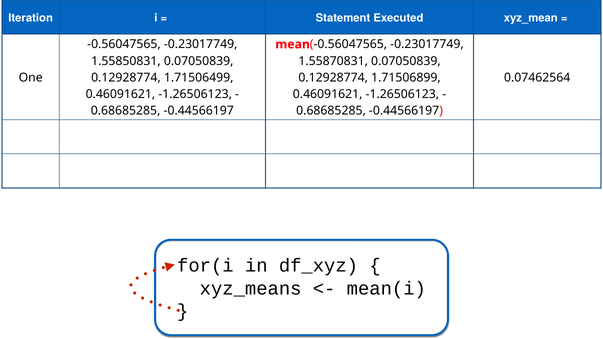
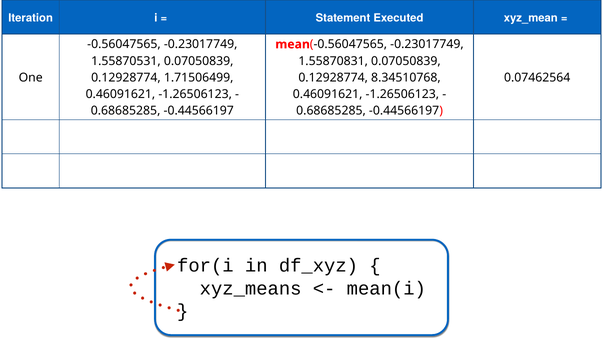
1.55850831: 1.55850831 -> 1.55870531 (126, 61)
1.71506899: 1.71506899 -> 8.34510768 (406, 78)
